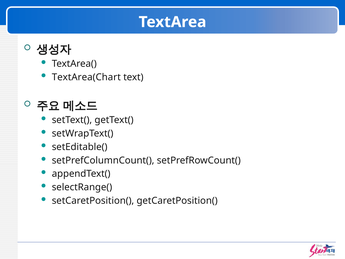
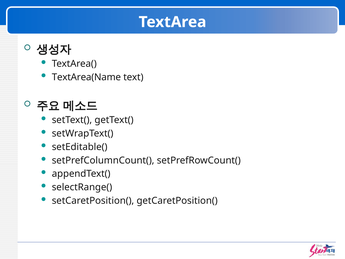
TextArea(Chart: TextArea(Chart -> TextArea(Name (86, 77)
